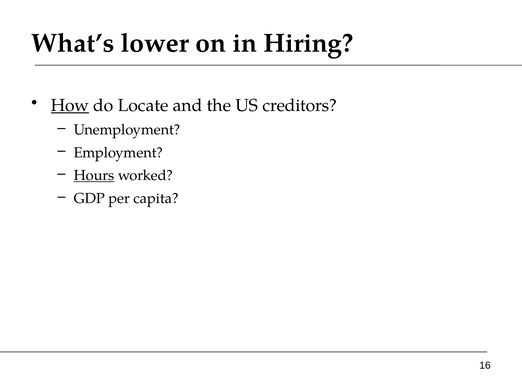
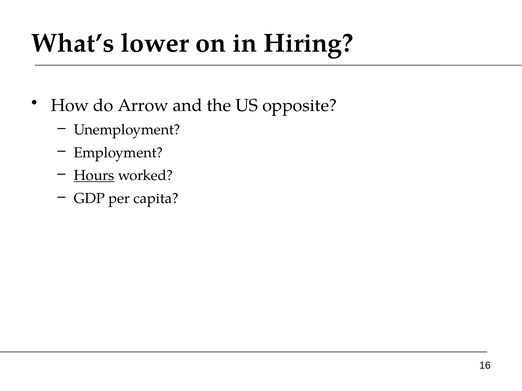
How underline: present -> none (70, 106)
Locate: Locate -> Arrow (143, 106)
creditors: creditors -> opposite (300, 106)
